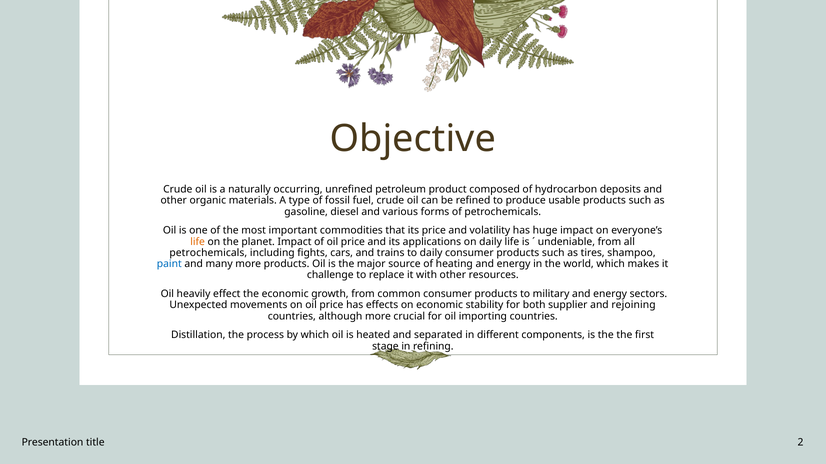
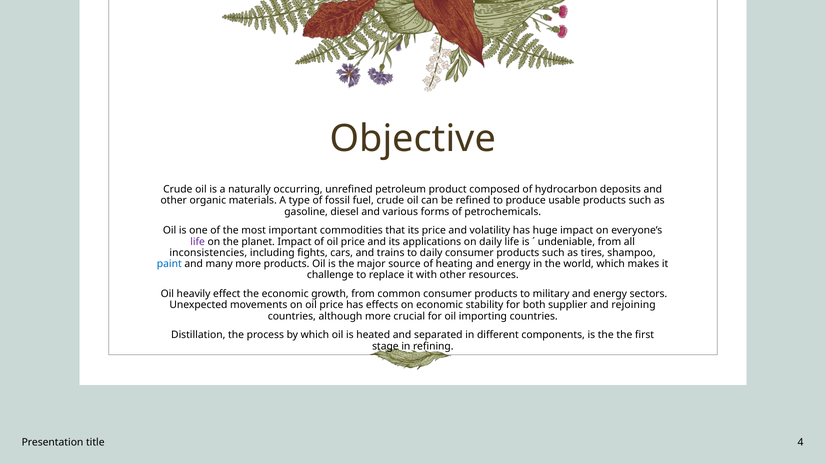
life colour: orange -> purple (198, 242)
petrochemicals: petrochemicals -> inconsistencies (208, 253)
2: 2 -> 4 (801, 443)
